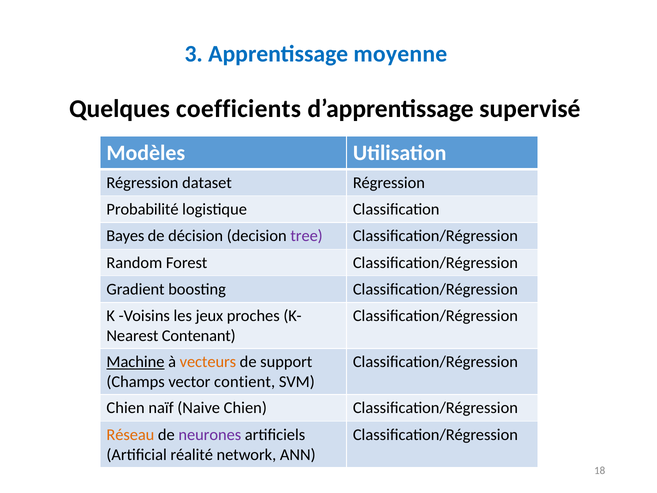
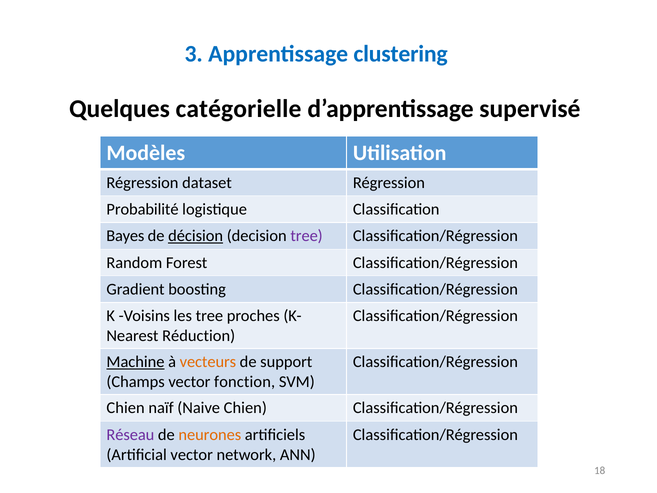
moyenne: moyenne -> clustering (401, 54)
coefficients: coefficients -> catégorielle (239, 109)
décision underline: none -> present (196, 236)
les jeux: jeux -> tree (209, 316)
Contenant: Contenant -> Réduction (199, 336)
contient: contient -> fonction (245, 382)
Réseau colour: orange -> purple (130, 434)
neurones colour: purple -> orange (210, 434)
Artificial réalité: réalité -> vector (192, 455)
